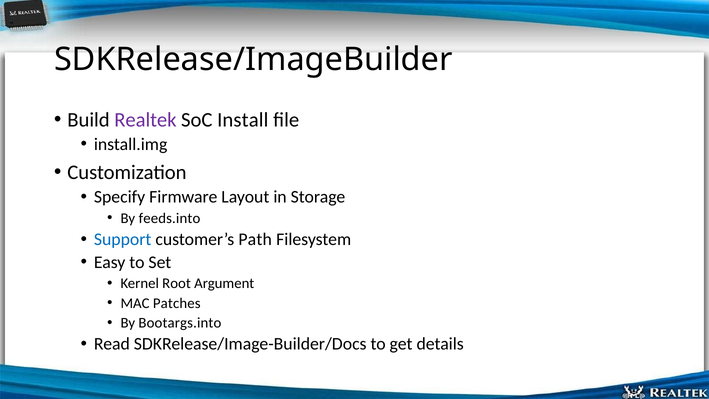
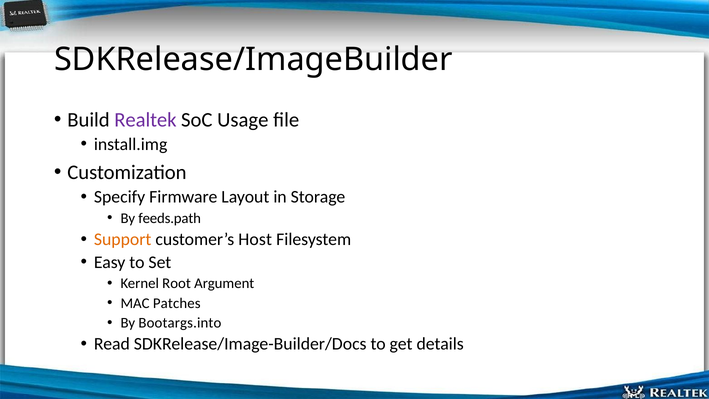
Install: Install -> Usage (243, 120)
feeds.into: feeds.into -> feeds.path (170, 218)
Support colour: blue -> orange (123, 239)
Path: Path -> Host (255, 239)
